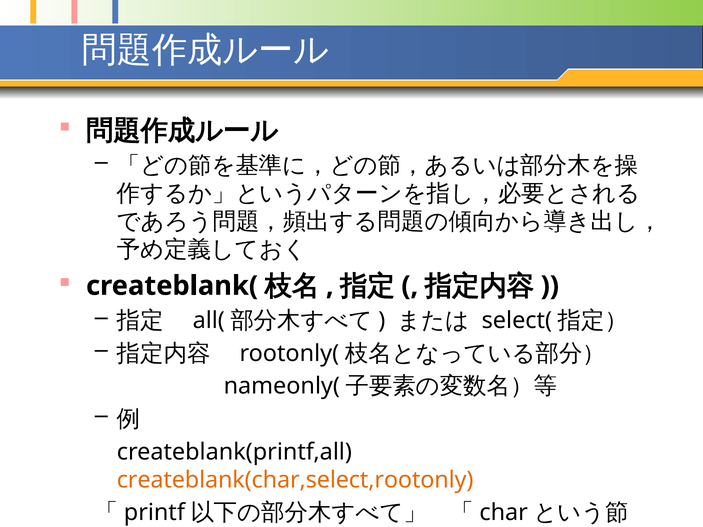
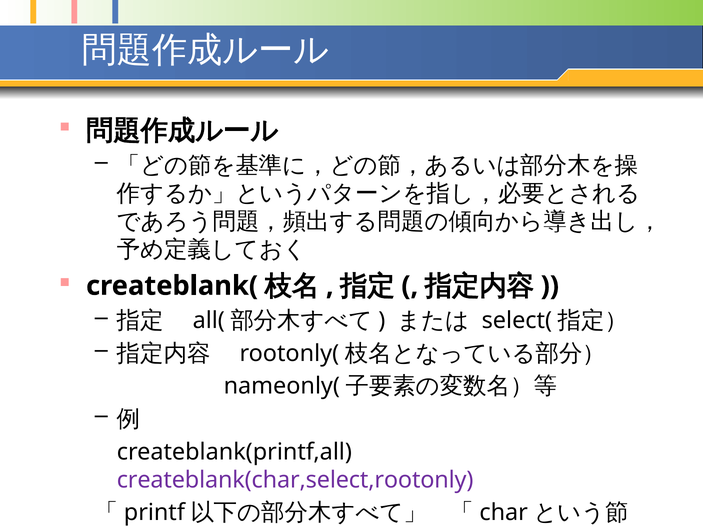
createblank(char,select,rootonly colour: orange -> purple (295, 480)
